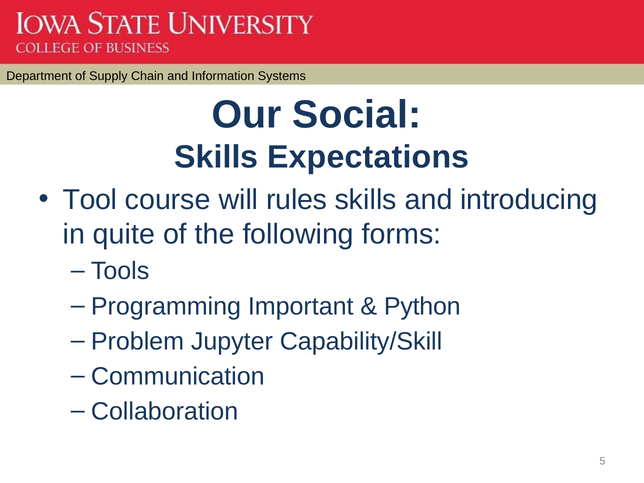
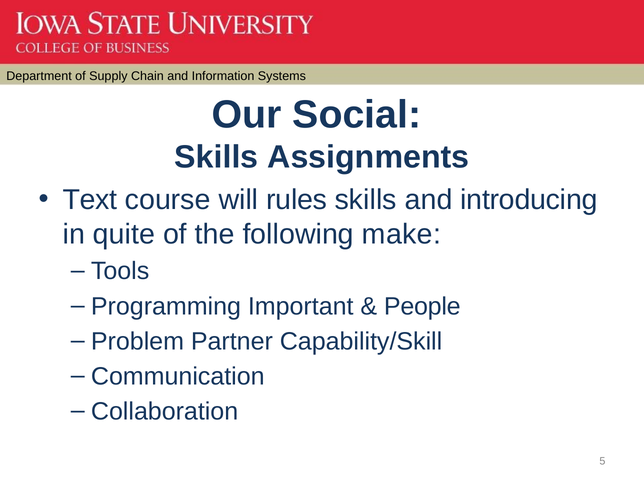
Expectations: Expectations -> Assignments (368, 157)
Tool: Tool -> Text (90, 200)
forms: forms -> make (401, 234)
Python: Python -> People (422, 306)
Jupyter: Jupyter -> Partner (232, 341)
